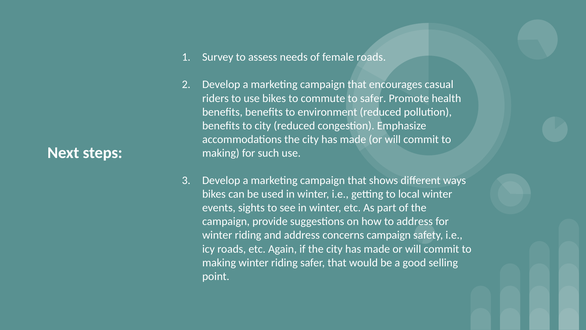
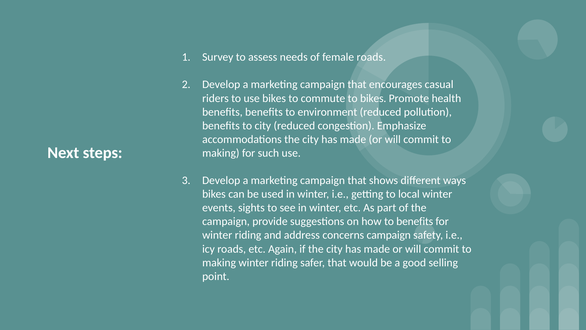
to safer: safer -> bikes (373, 98)
to address: address -> benefits (415, 221)
